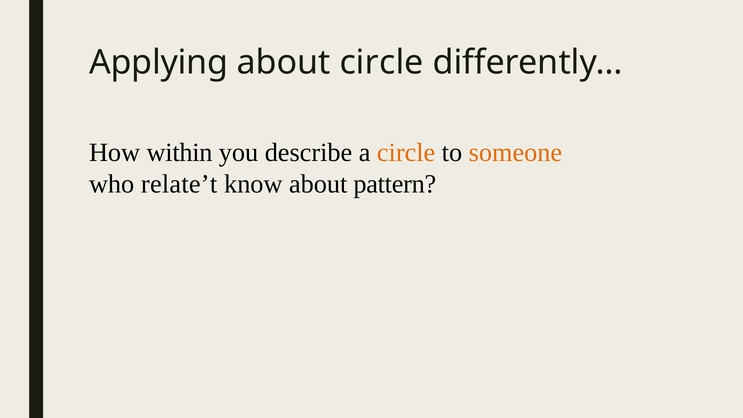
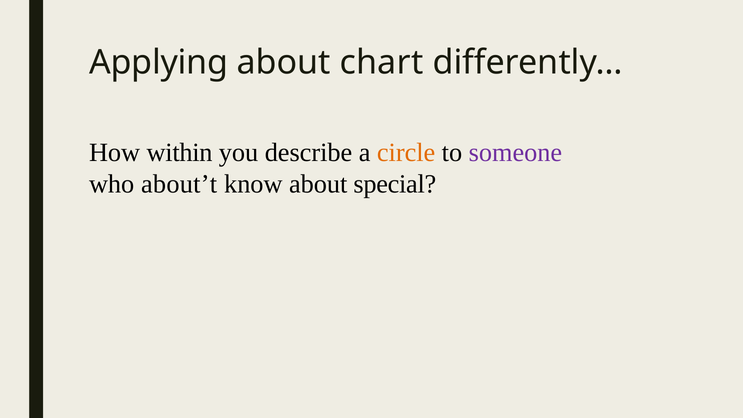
about circle: circle -> chart (382, 62)
someone colour: orange -> purple (515, 153)
relate’t: relate’t -> about’t (179, 184)
pattern: pattern -> special (395, 184)
